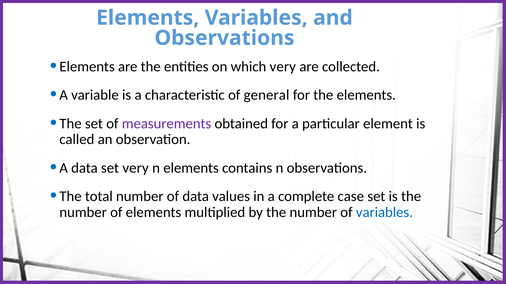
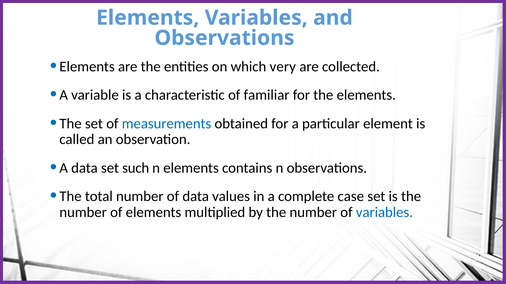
general: general -> familiar (267, 95)
measurements colour: purple -> blue (167, 124)
set very: very -> such (136, 168)
